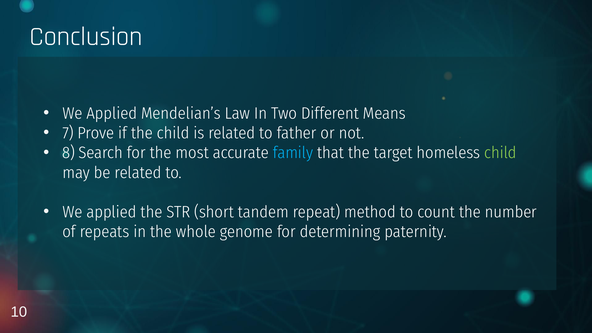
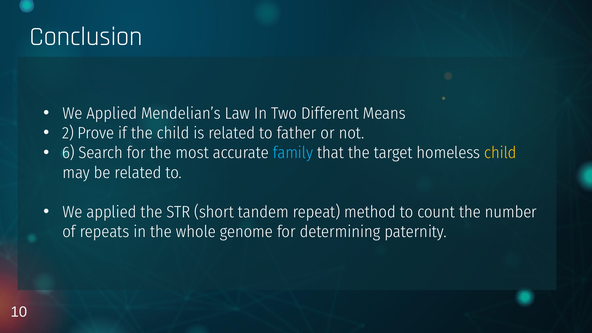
7: 7 -> 2 (68, 133)
8: 8 -> 6 (68, 153)
child colour: light green -> yellow (500, 153)
